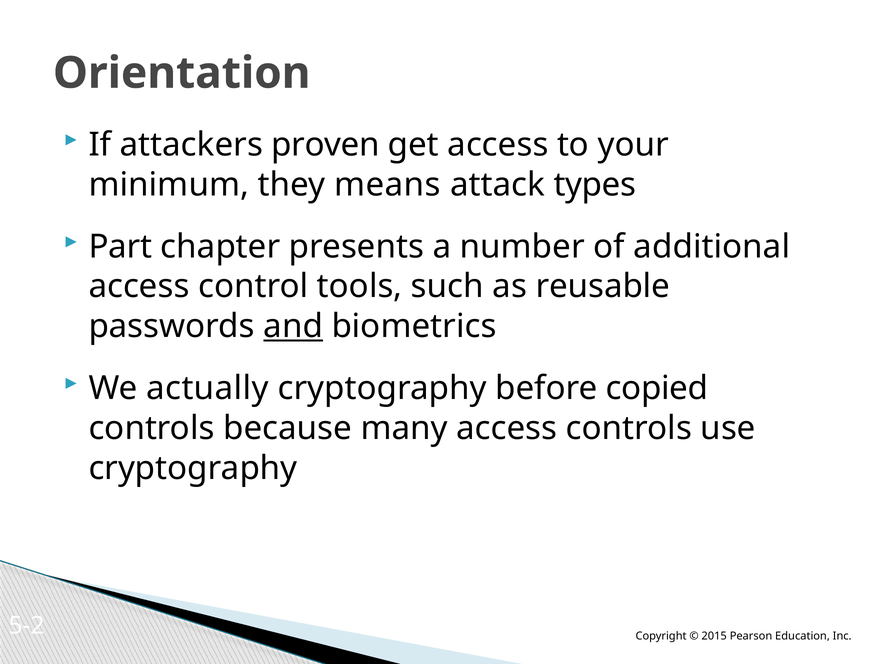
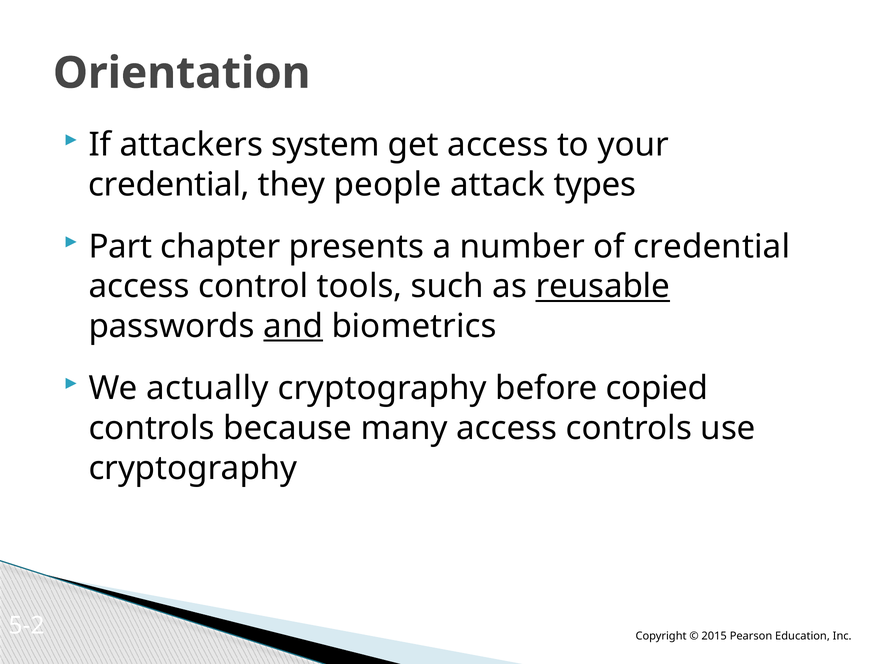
proven: proven -> system (325, 145)
minimum: minimum -> credential (169, 185)
means: means -> people (388, 185)
of additional: additional -> credential (712, 247)
reusable underline: none -> present (603, 286)
